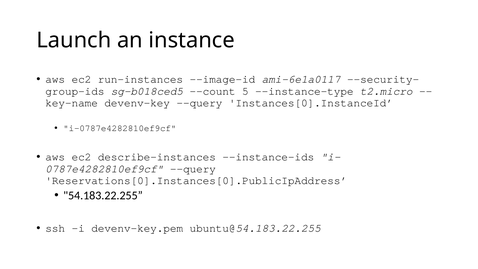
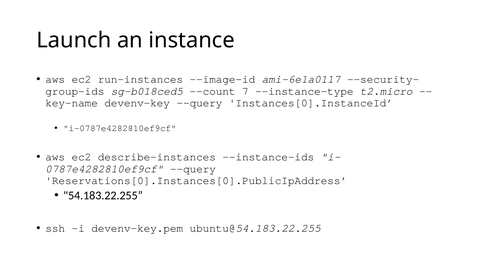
5: 5 -> 7 (245, 91)
